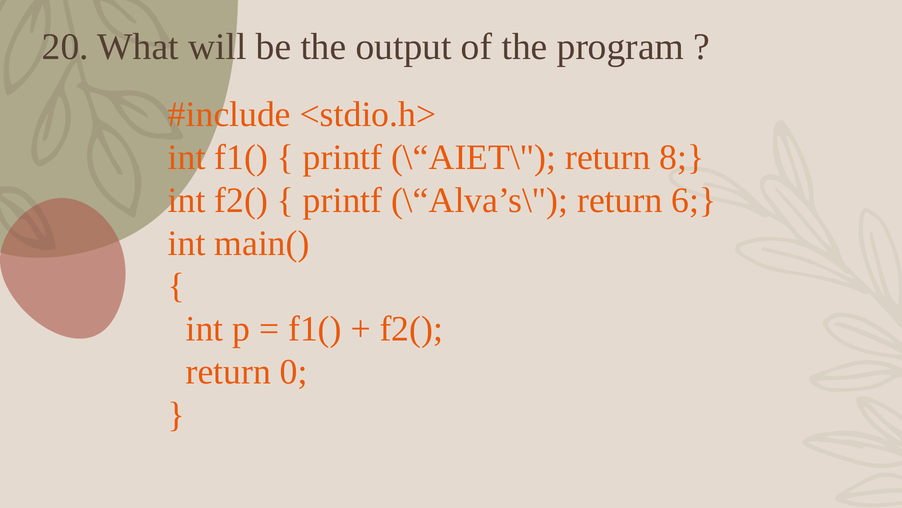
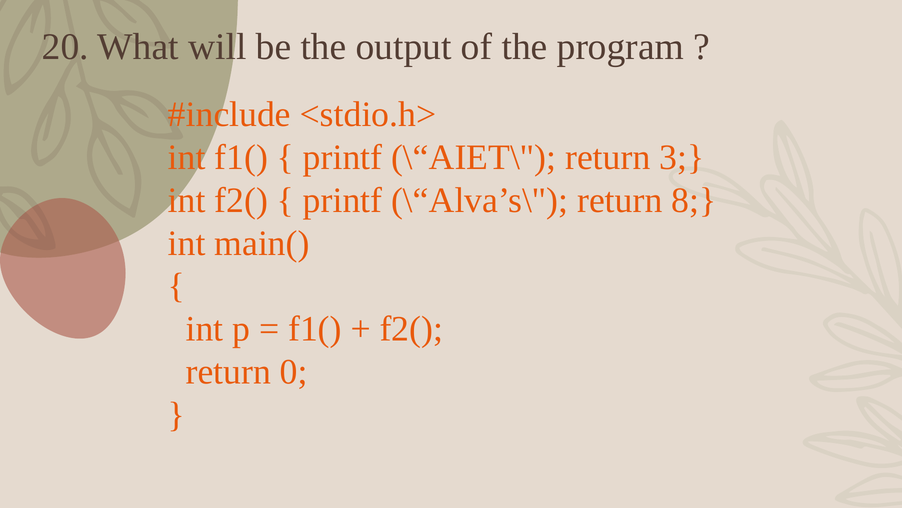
8: 8 -> 3 (682, 157)
6: 6 -> 8 (694, 200)
